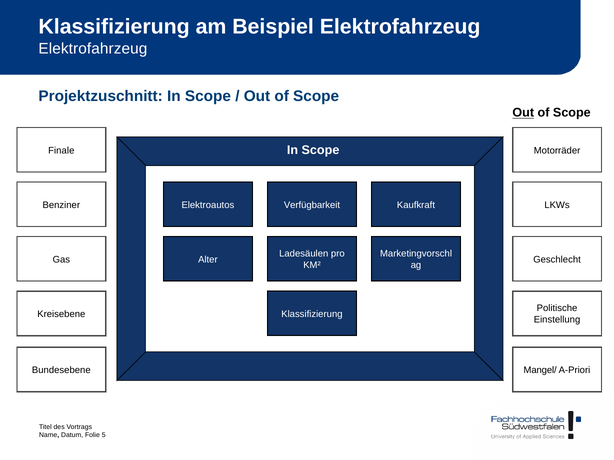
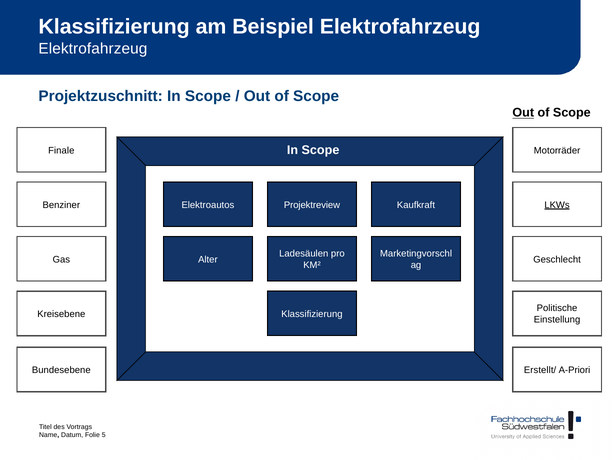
Verfügbarkeit: Verfügbarkeit -> Projektreview (312, 205)
LKWs underline: none -> present (557, 205)
Mangel/: Mangel/ -> Erstellt/ (540, 370)
